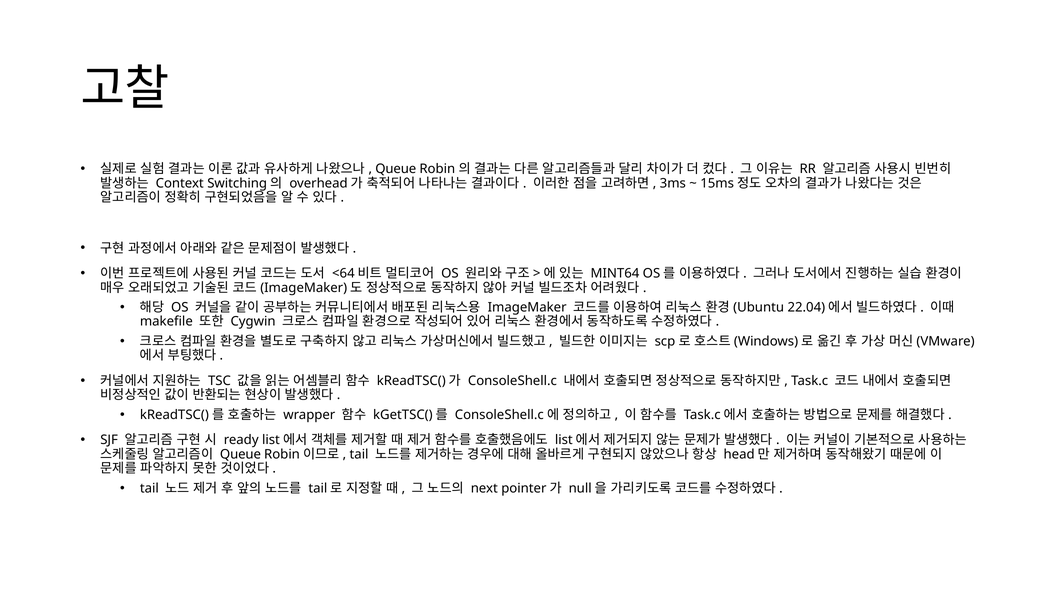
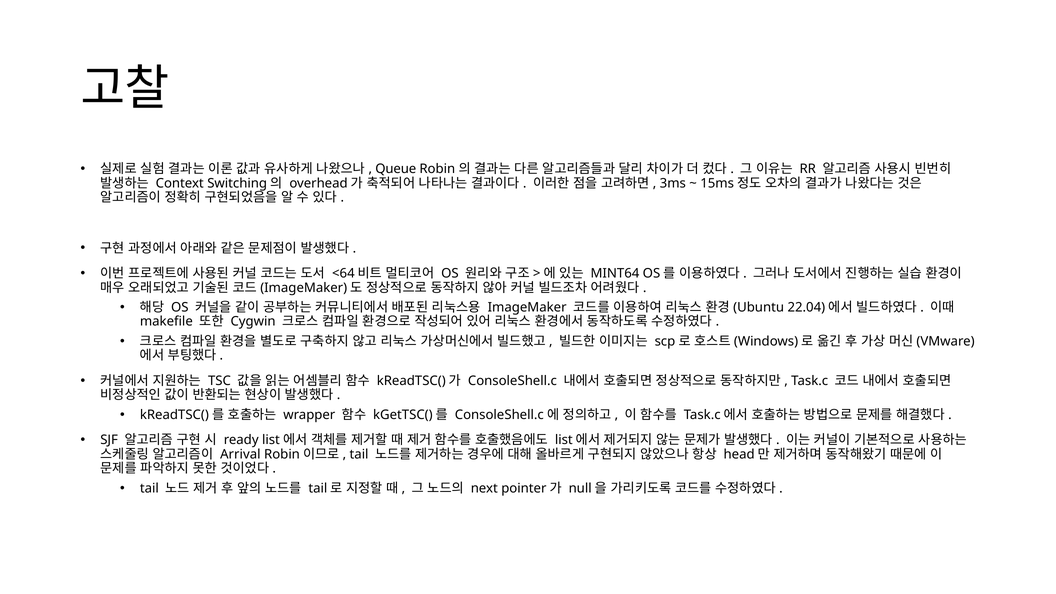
Queue: Queue -> Arrival (240, 454)
